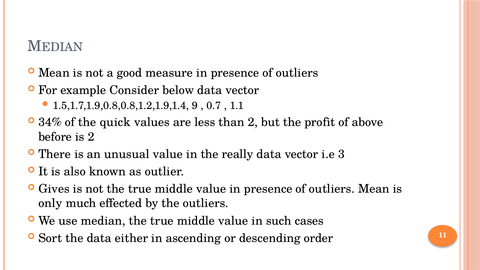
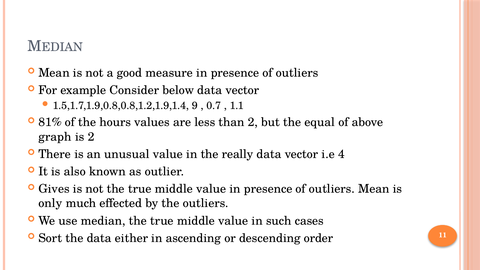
34%: 34% -> 81% (50, 122)
quick: quick -> hours (115, 122)
profit: profit -> equal (320, 122)
before: before -> graph (55, 137)
3: 3 -> 4 (341, 154)
